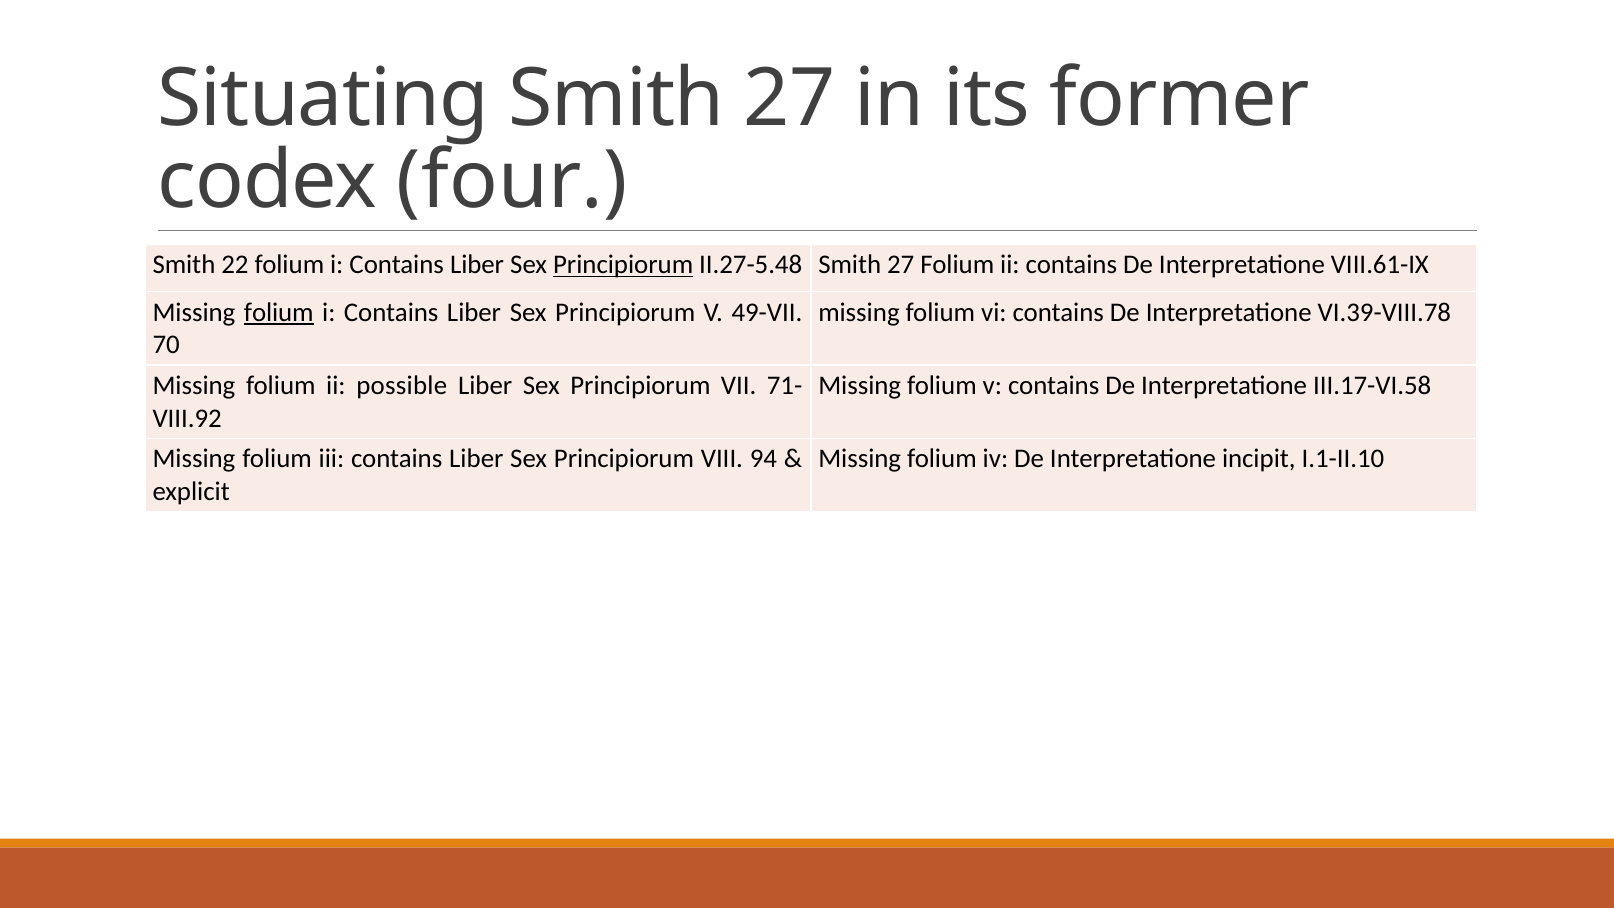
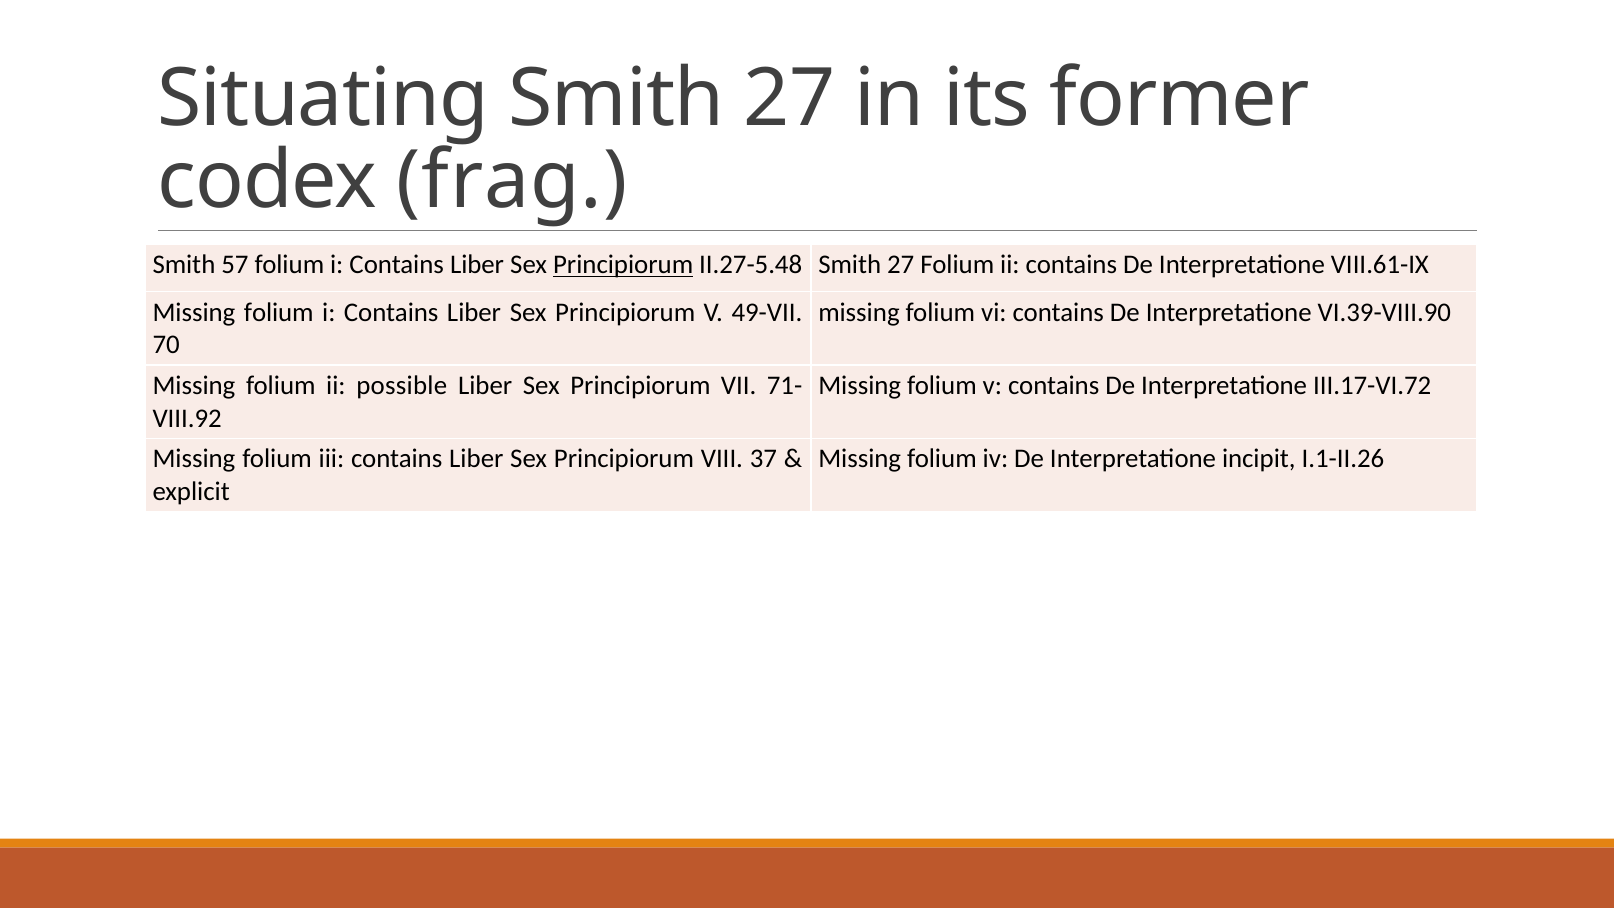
four: four -> frag (512, 181)
22: 22 -> 57 (235, 265)
folium underline: present -> none (279, 312)
VI.39-VIII.78: VI.39-VIII.78 -> VI.39-VIII.90 (1384, 312)
III.17-VI.58: III.17-VI.58 -> III.17-VI.72 (1372, 385)
94: 94 -> 37 (763, 459)
I.1-II.10: I.1-II.10 -> I.1-II.26 (1343, 459)
